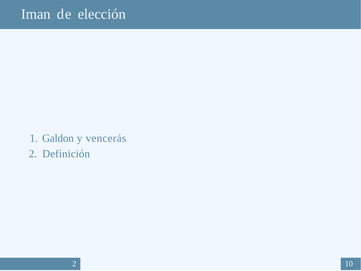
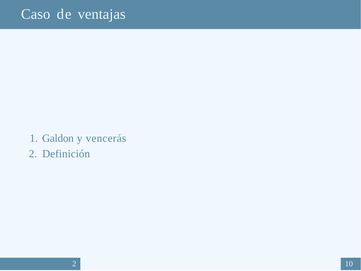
Iman: Iman -> Caso (36, 14)
elección: elección -> ventajas (102, 14)
